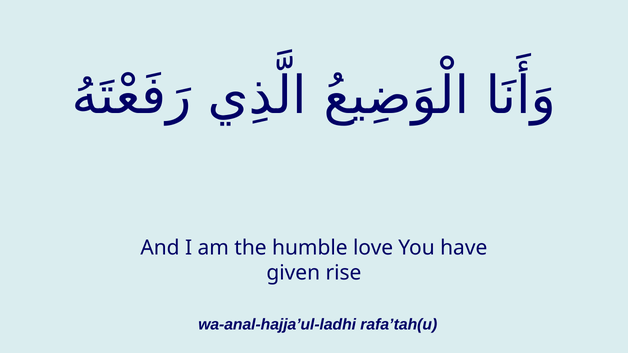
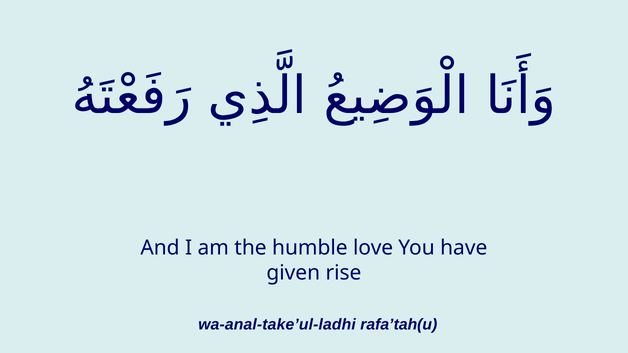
wa-anal-hajja’ul-ladhi: wa-anal-hajja’ul-ladhi -> wa-anal-take’ul-ladhi (277, 325)
